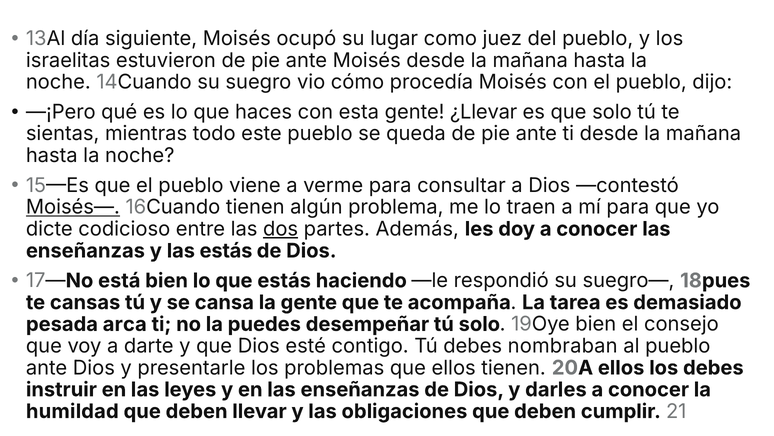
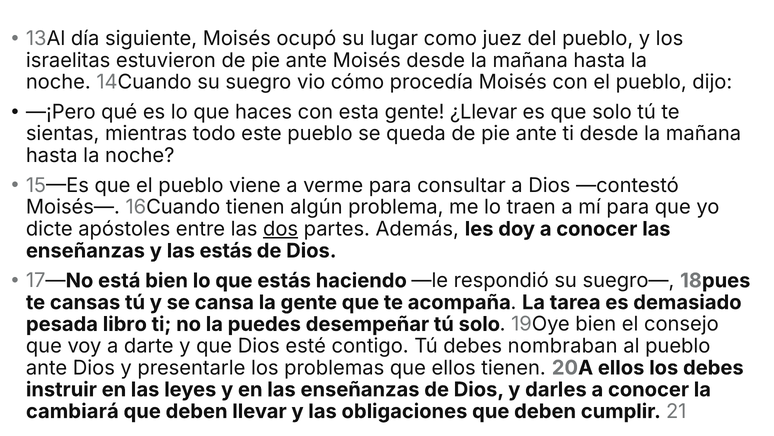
Moisés— underline: present -> none (73, 207)
codicioso: codicioso -> apóstoles (124, 229)
arca: arca -> libro (125, 324)
humildad: humildad -> cambiará (72, 411)
